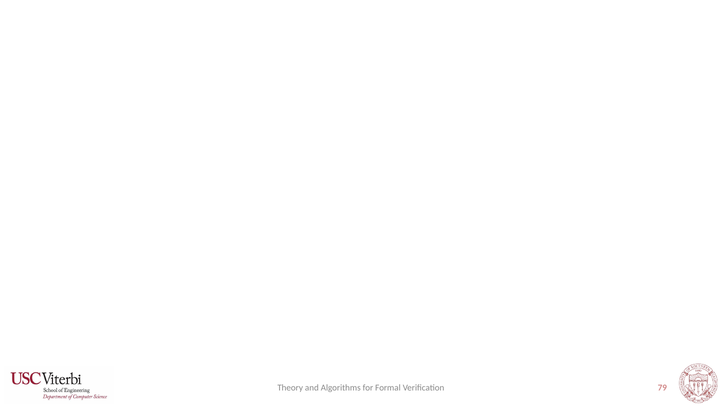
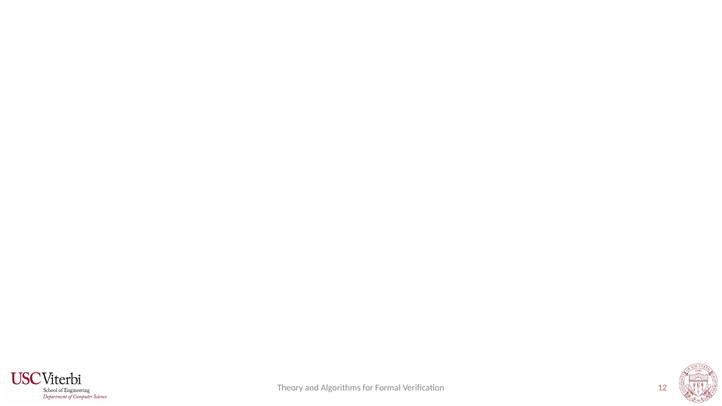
79: 79 -> 12 (662, 388)
